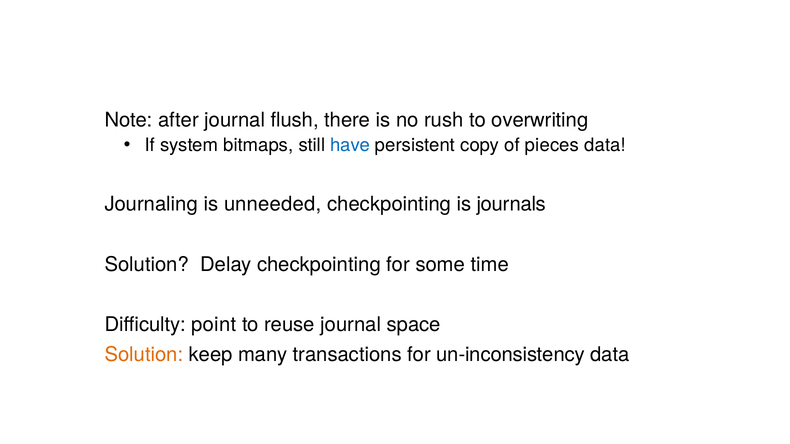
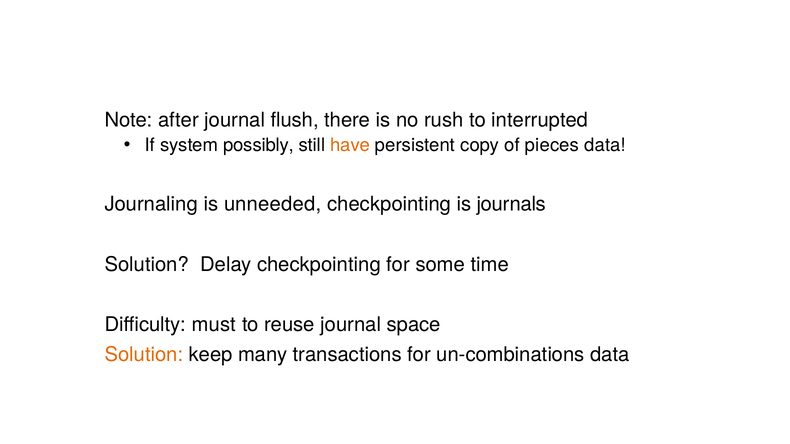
overwriting: overwriting -> interrupted (540, 120)
bitmaps: bitmaps -> possibly (258, 145)
have colour: blue -> orange (350, 145)
point: point -> must (214, 325)
un-inconsistency: un-inconsistency -> un-combinations (510, 355)
